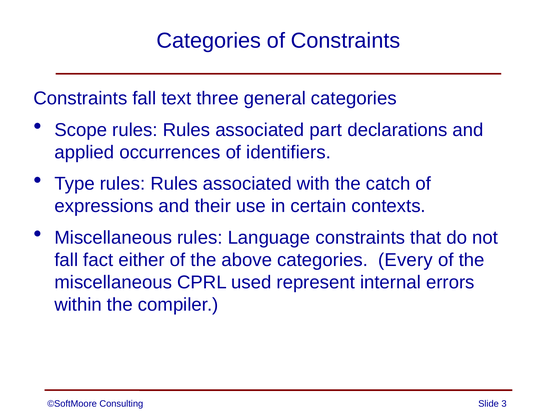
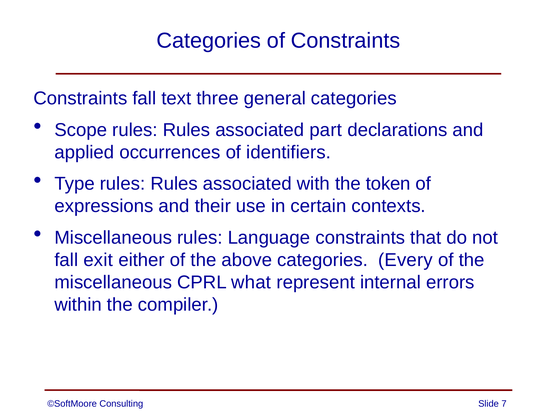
catch: catch -> token (388, 184)
fact: fact -> exit (98, 260)
used: used -> what (251, 282)
3: 3 -> 7 (504, 404)
